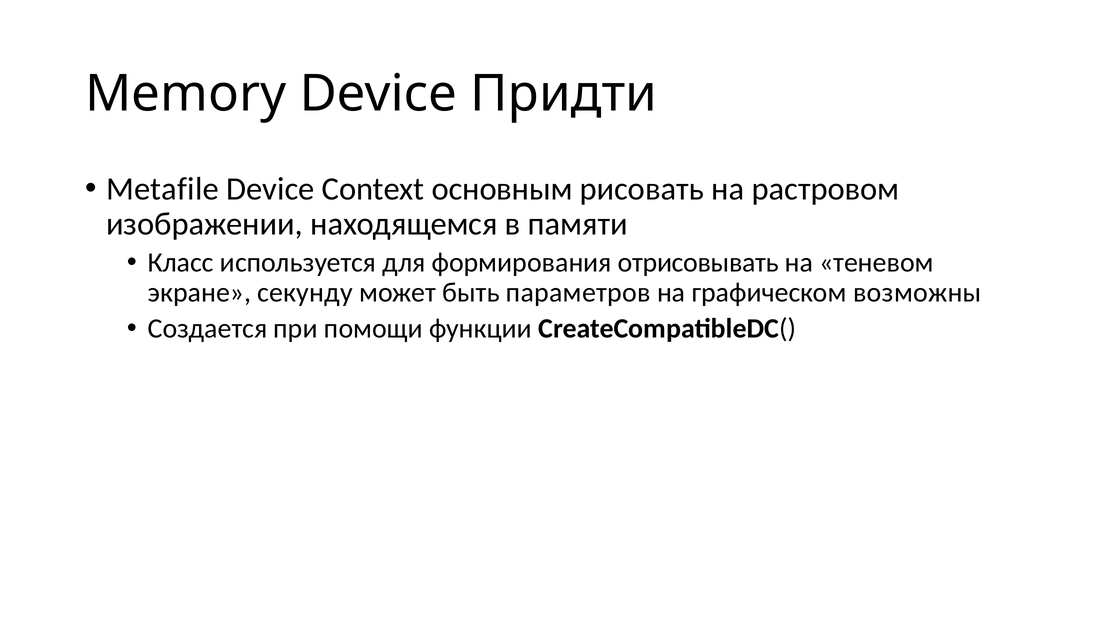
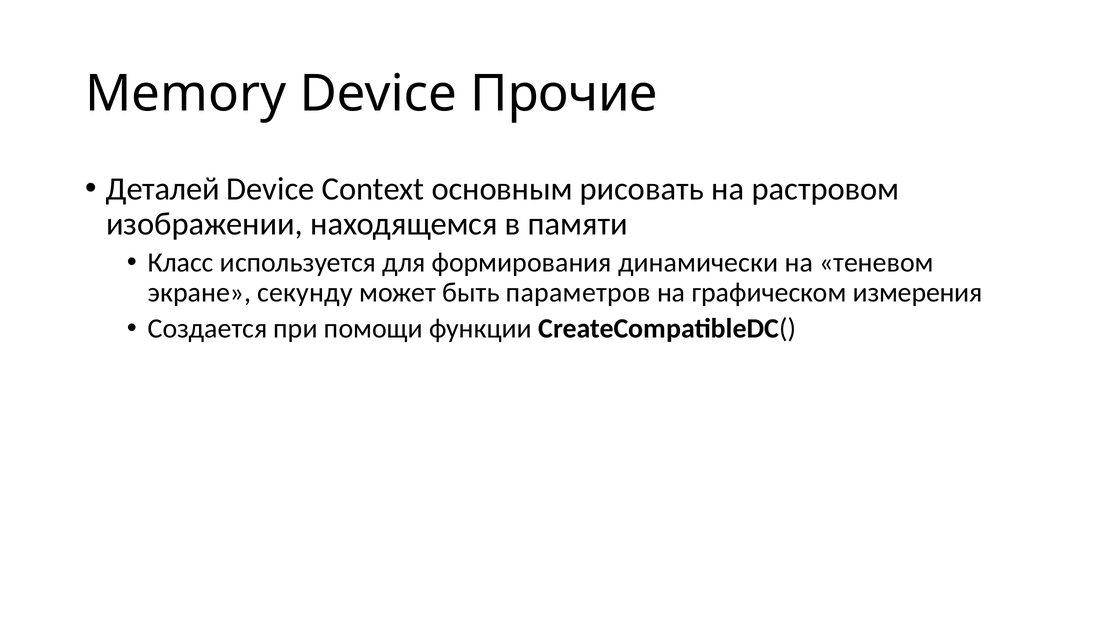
Придти: Придти -> Прочие (564, 94)
Metafile: Metafile -> Деталей (163, 189)
отрисовывать: отрисовывать -> динамически (698, 262)
возможны: возможны -> измерения (918, 292)
